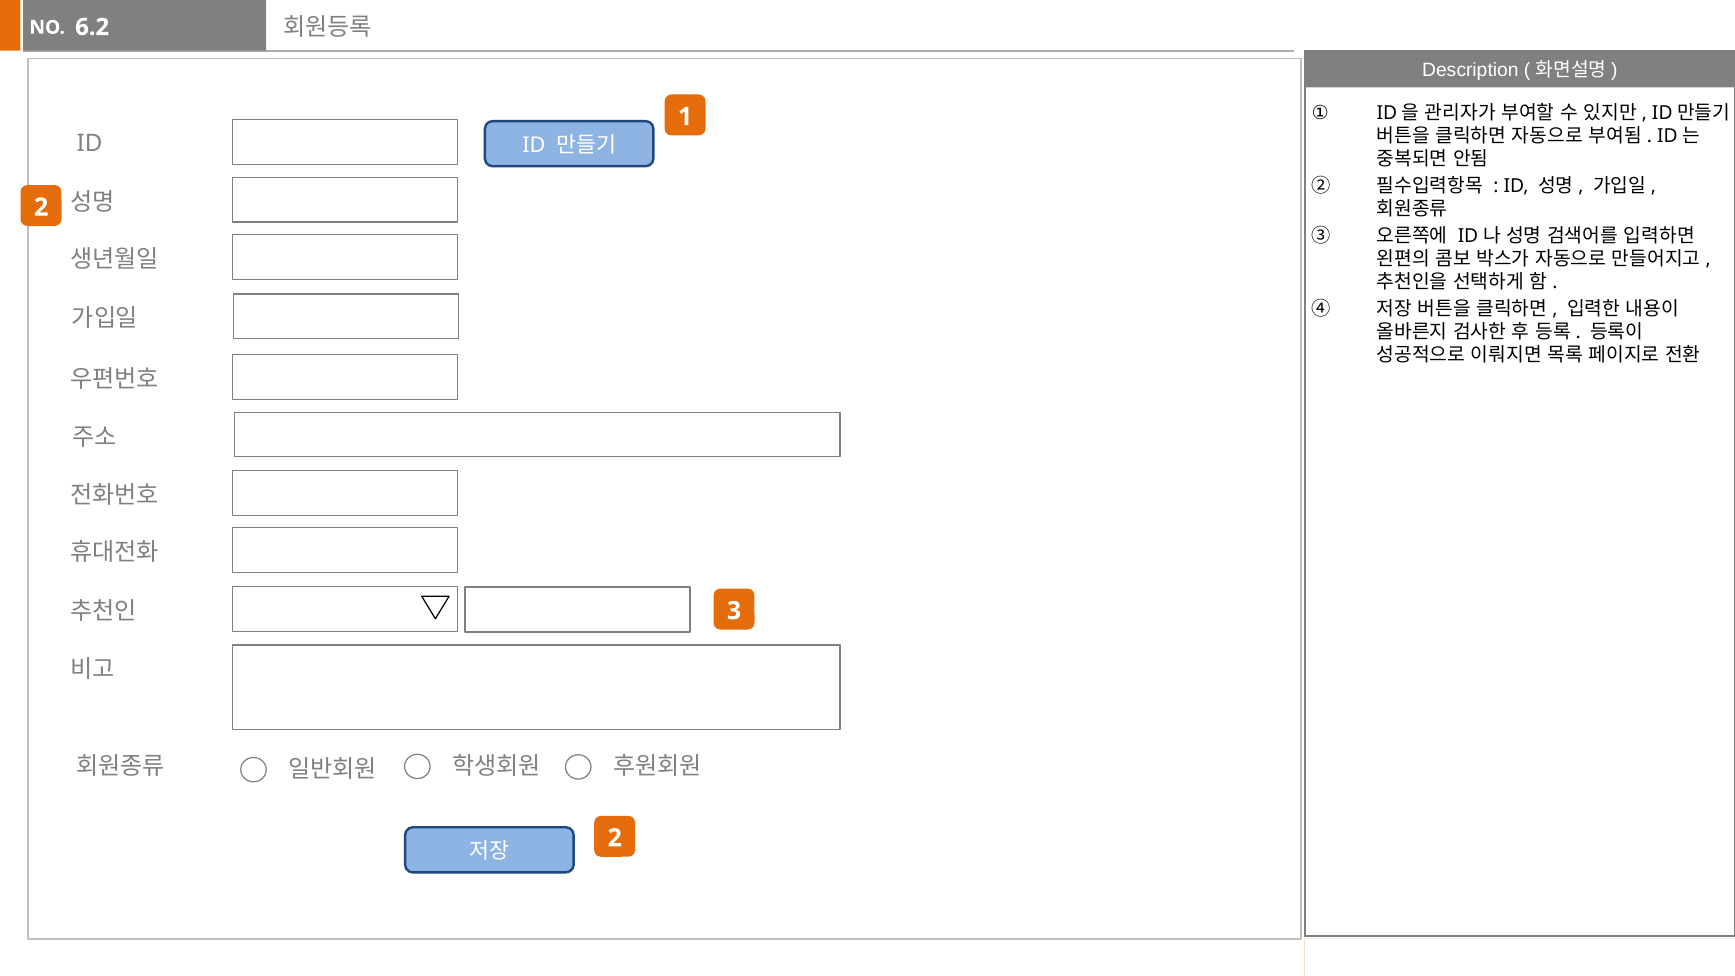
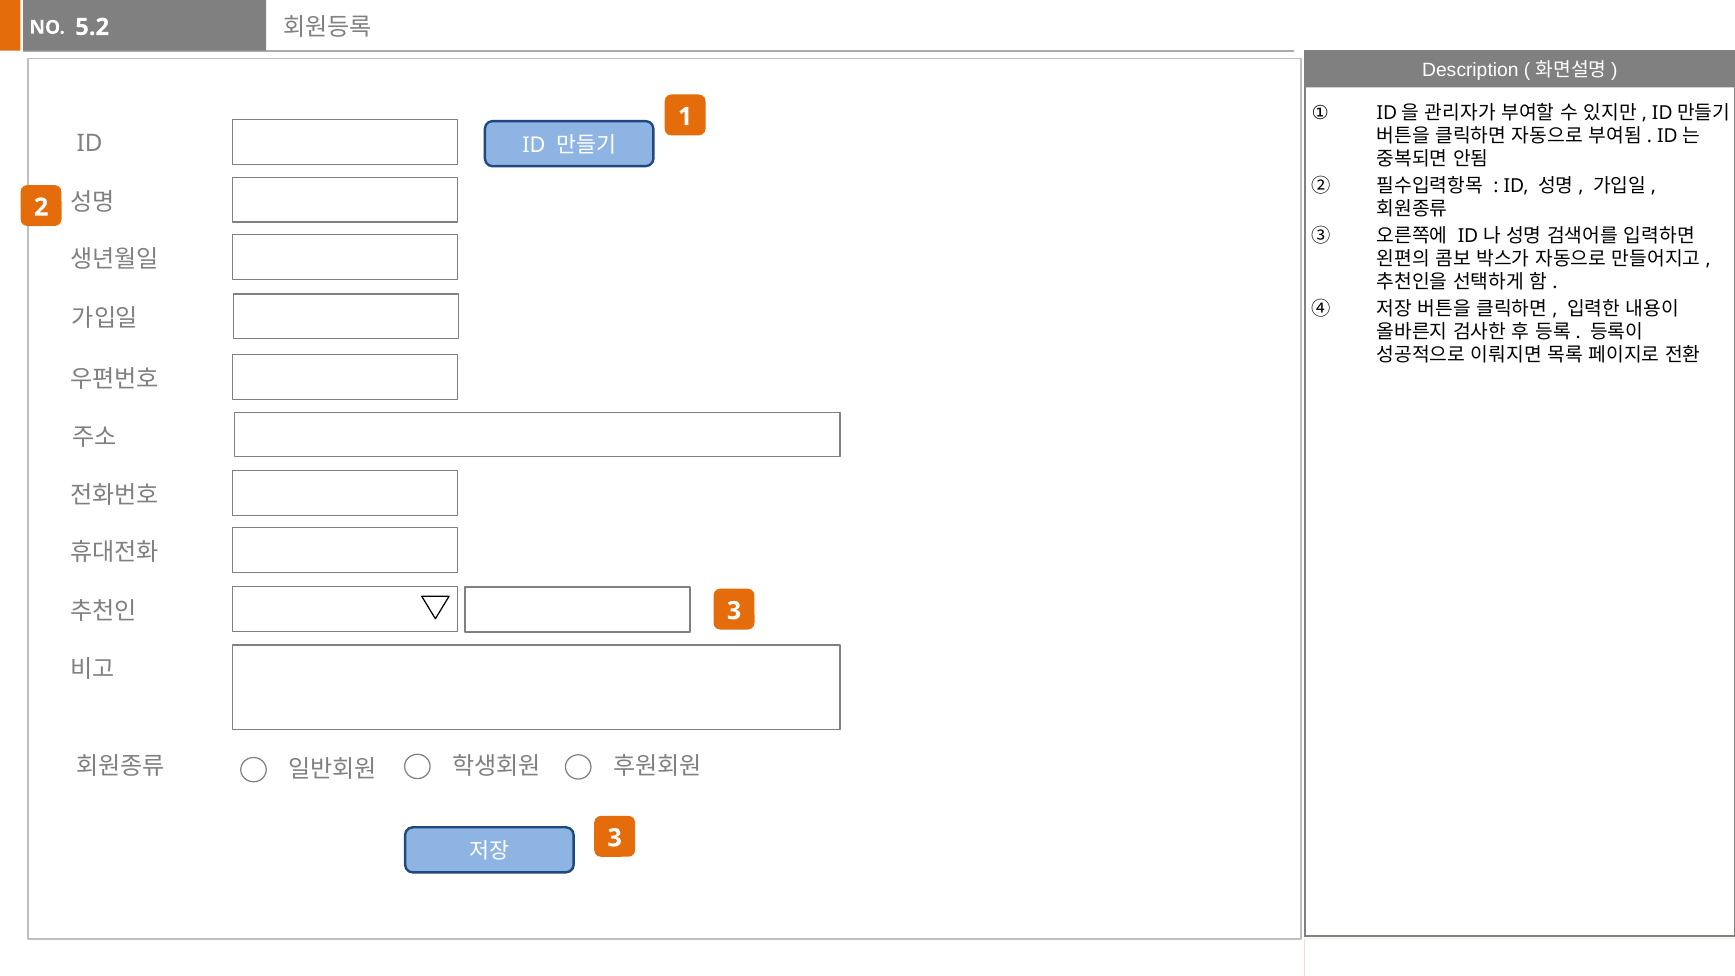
6.2: 6.2 -> 5.2 (92, 27)
2: 2 -> 3 (615, 838)
